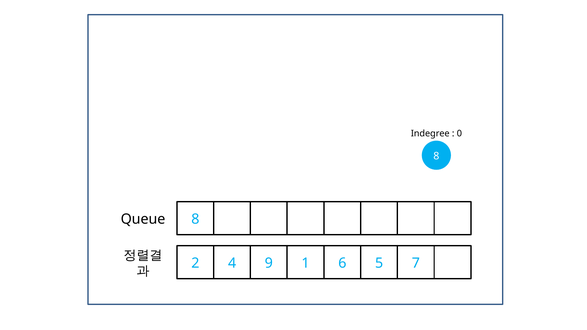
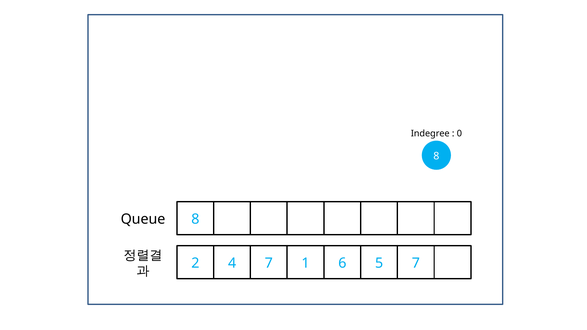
4 9: 9 -> 7 (269, 263)
